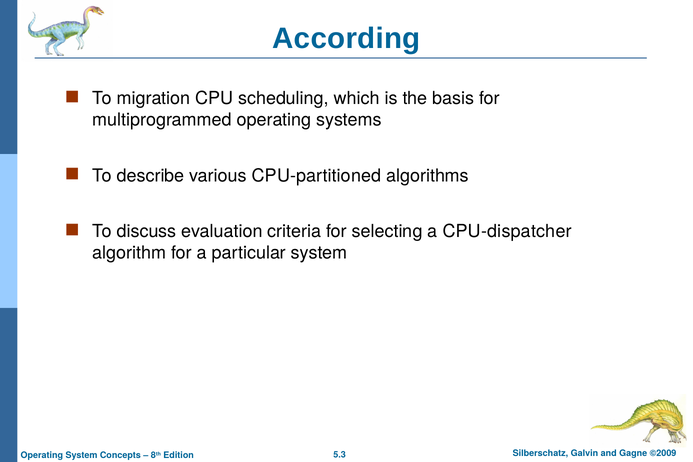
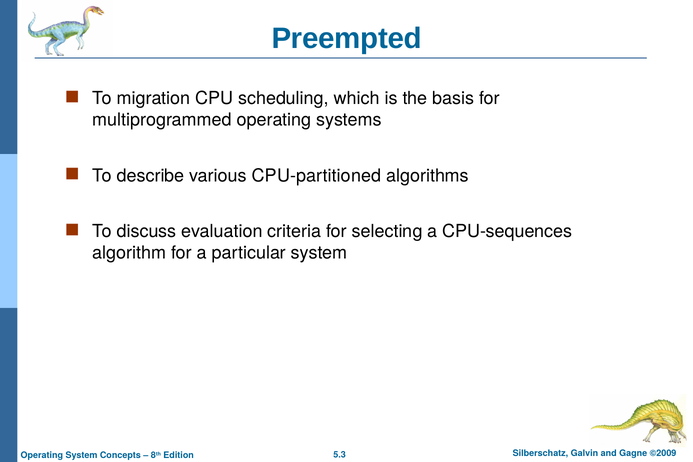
According: According -> Preempted (347, 39)
CPU-dispatcher: CPU-dispatcher -> CPU-sequences (507, 231)
